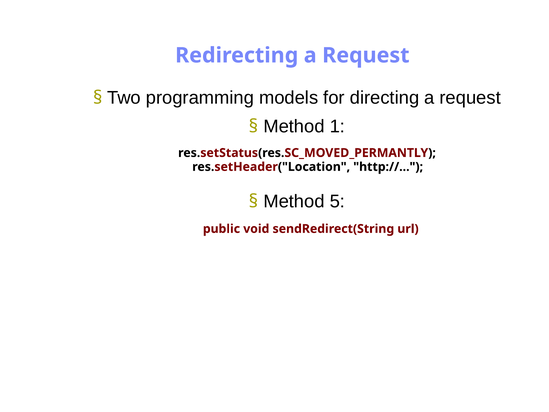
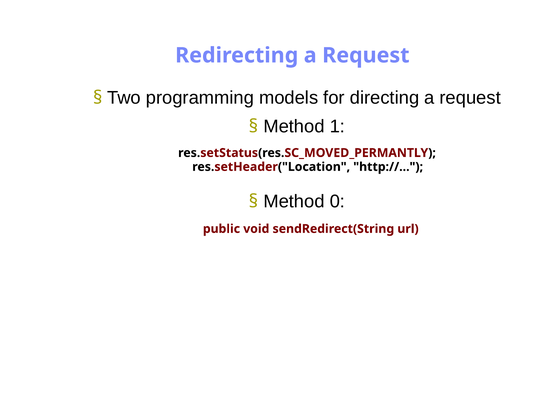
5: 5 -> 0 (337, 201)
